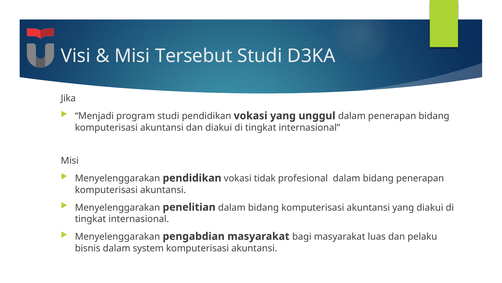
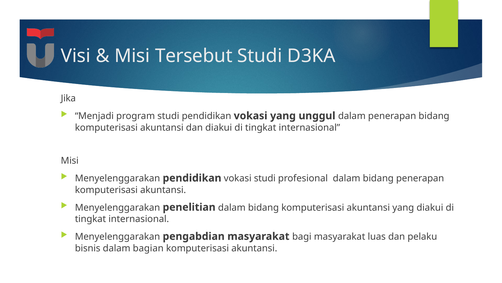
vokasi tidak: tidak -> studi (265, 178)
system: system -> bagian (148, 248)
